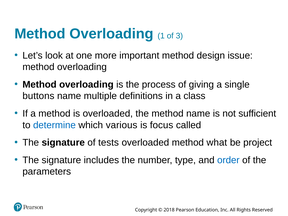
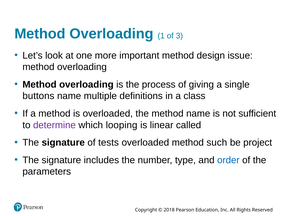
determine colour: blue -> purple (54, 125)
various: various -> looping (122, 125)
focus: focus -> linear (162, 125)
what: what -> such (217, 143)
